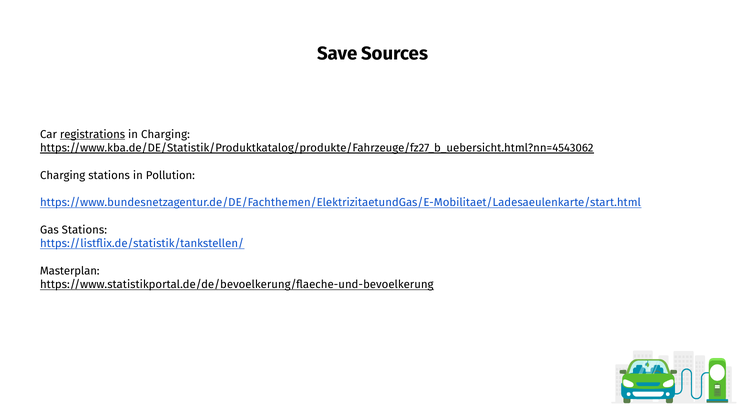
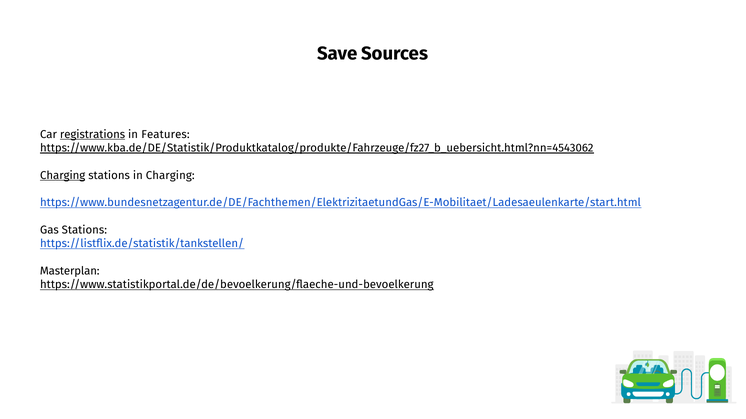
in Charging: Charging -> Features (165, 135)
Charging underline: none -> present (63, 176)
in Pollution: Pollution -> Charging (170, 176)
